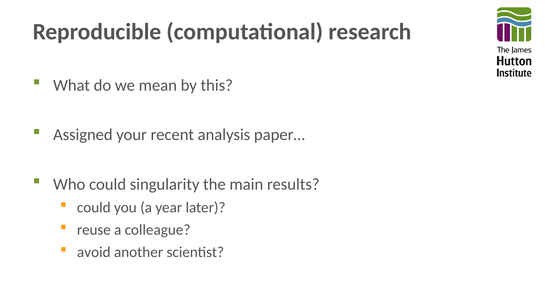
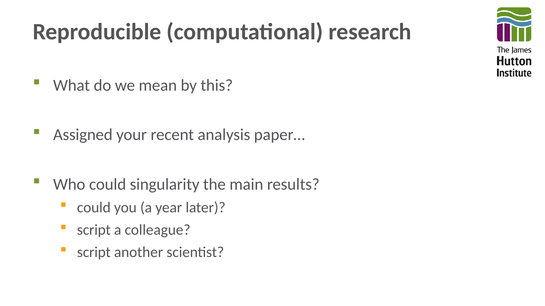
reuse: reuse -> script (94, 230)
avoid: avoid -> script (94, 253)
